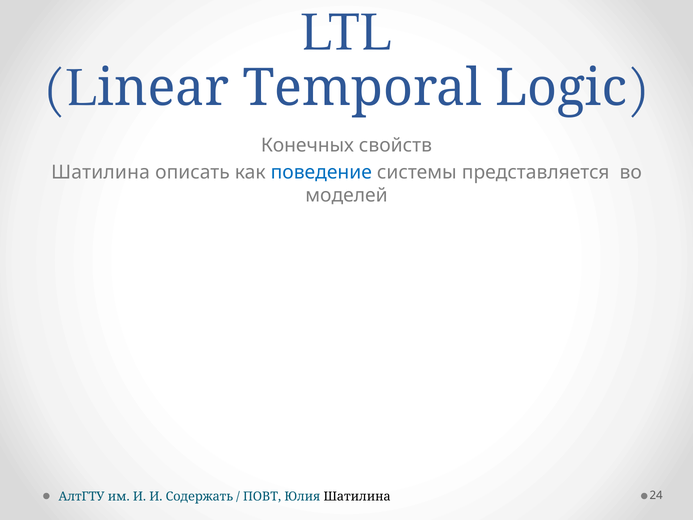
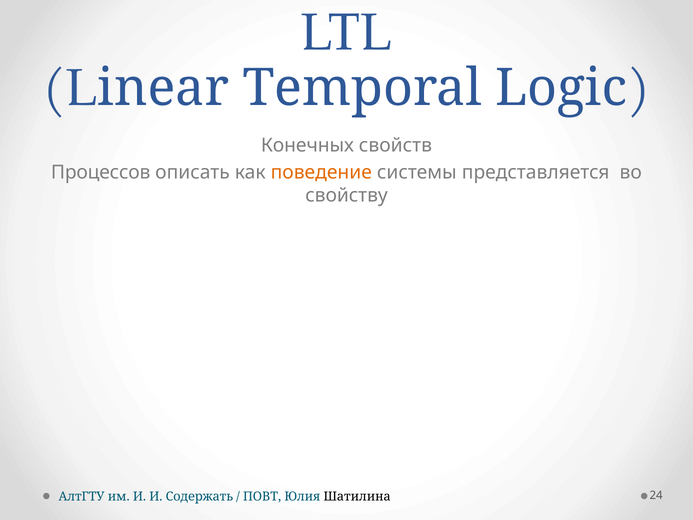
Шатилина: Шатилина -> Процессов (101, 172)
поведение colour: blue -> orange (321, 172)
моделей: моделей -> свойству (347, 195)
